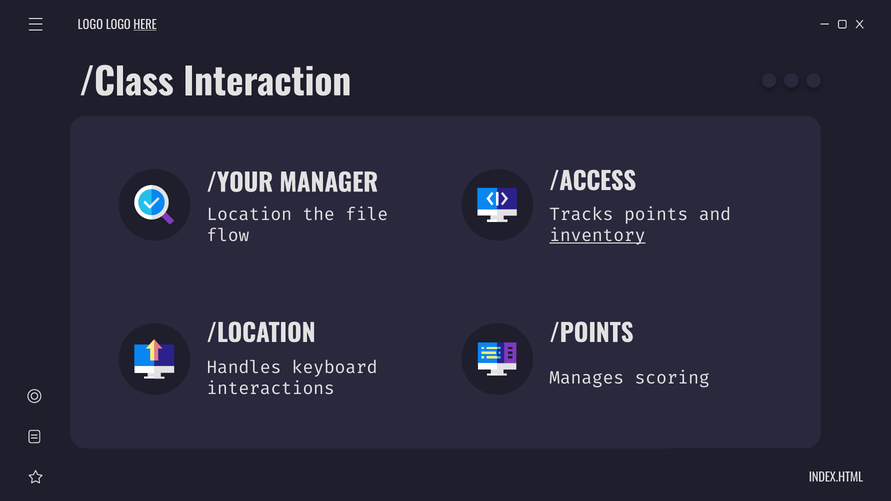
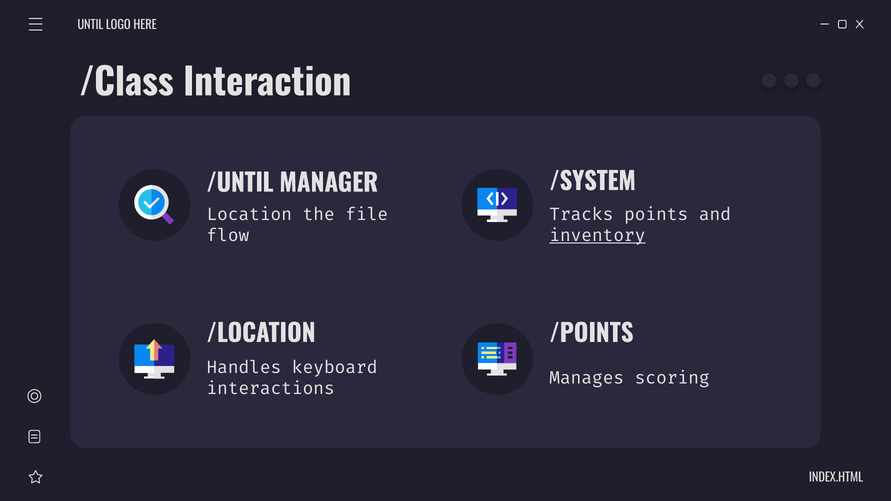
LOGO: LOGO -> UNTIL (90, 25)
HERE underline: present -> none (145, 25)
/ACCESS: /ACCESS -> /SYSTEM (593, 182)
/YOUR: /YOUR -> /UNTIL (240, 184)
